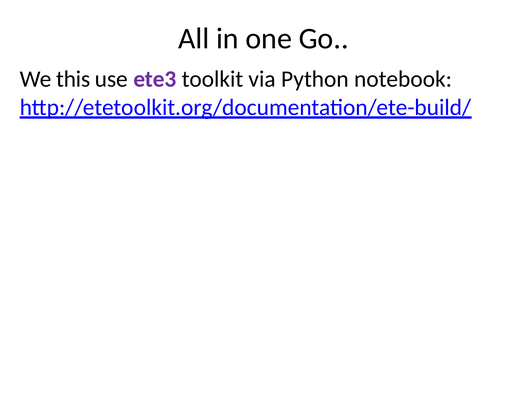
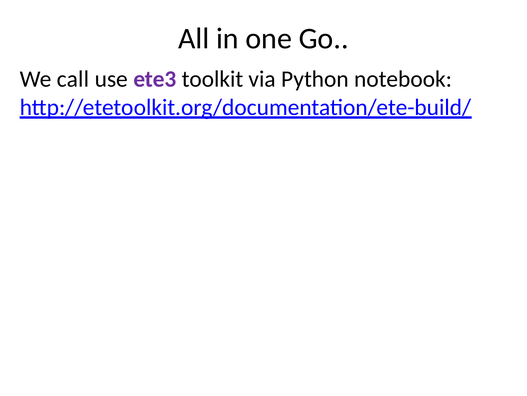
this: this -> call (73, 79)
